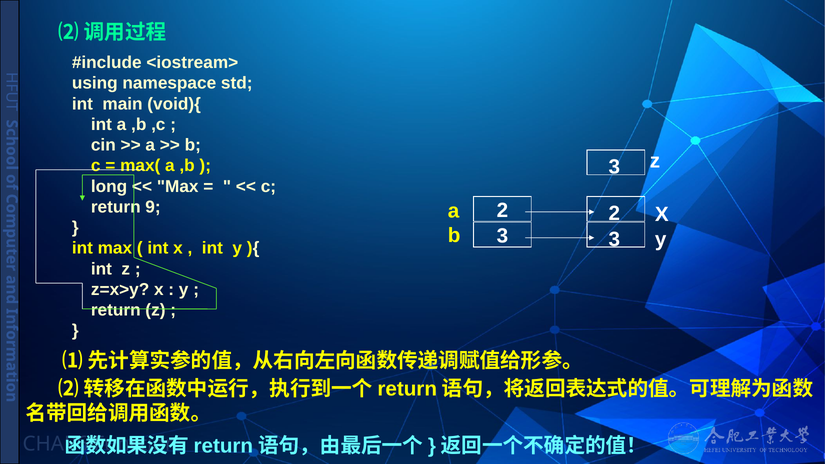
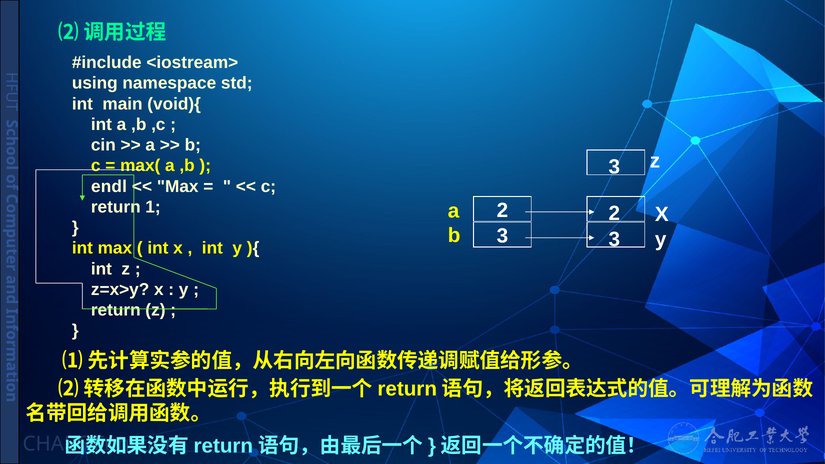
long: long -> endl (109, 186)
9: 9 -> 1 (153, 207)
